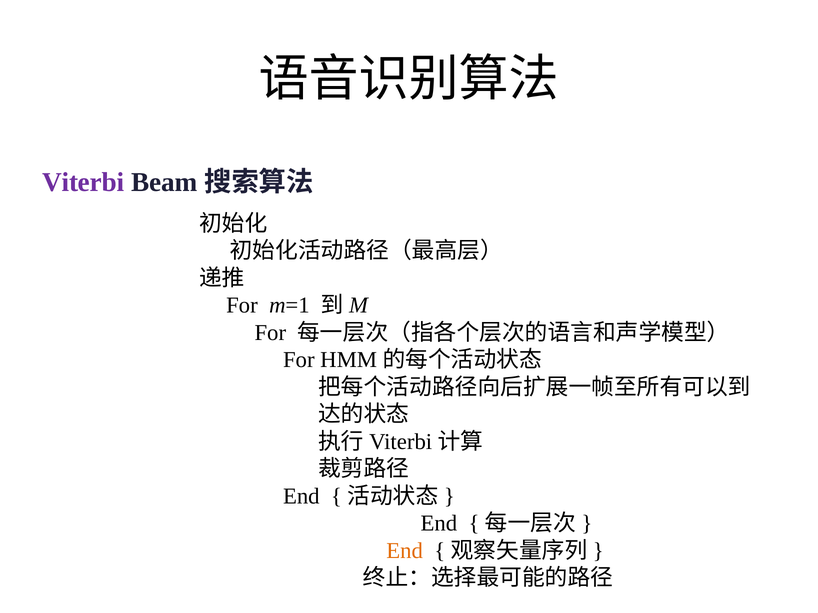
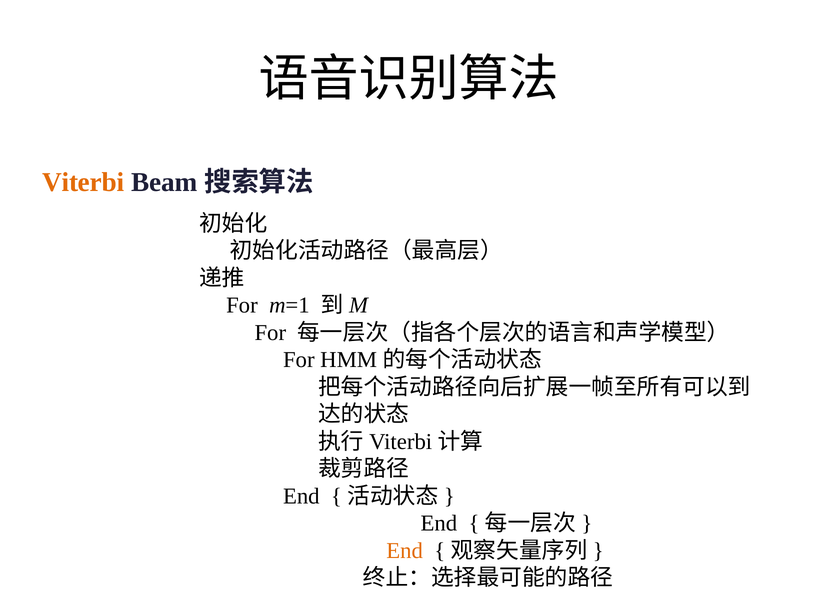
Viterbi colour: purple -> orange (83, 182)
